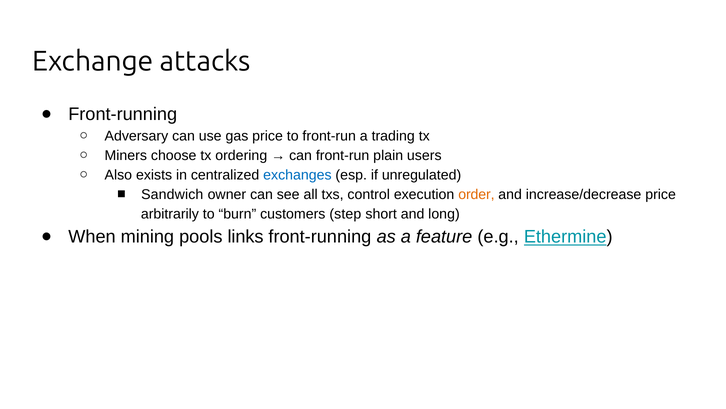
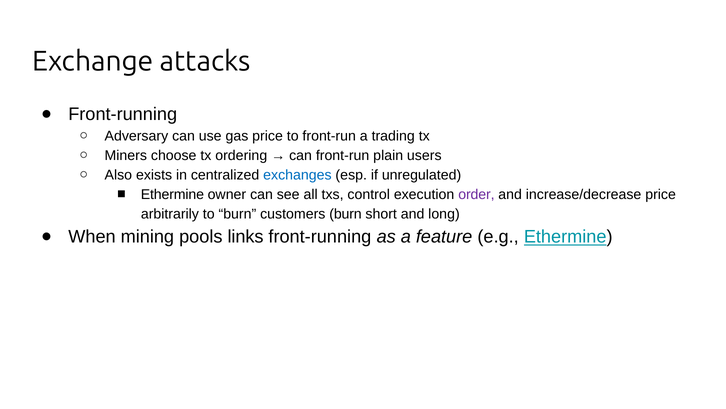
Sandwich: Sandwich -> Ethermine (172, 194)
order colour: orange -> purple (476, 194)
customers step: step -> burn (346, 214)
